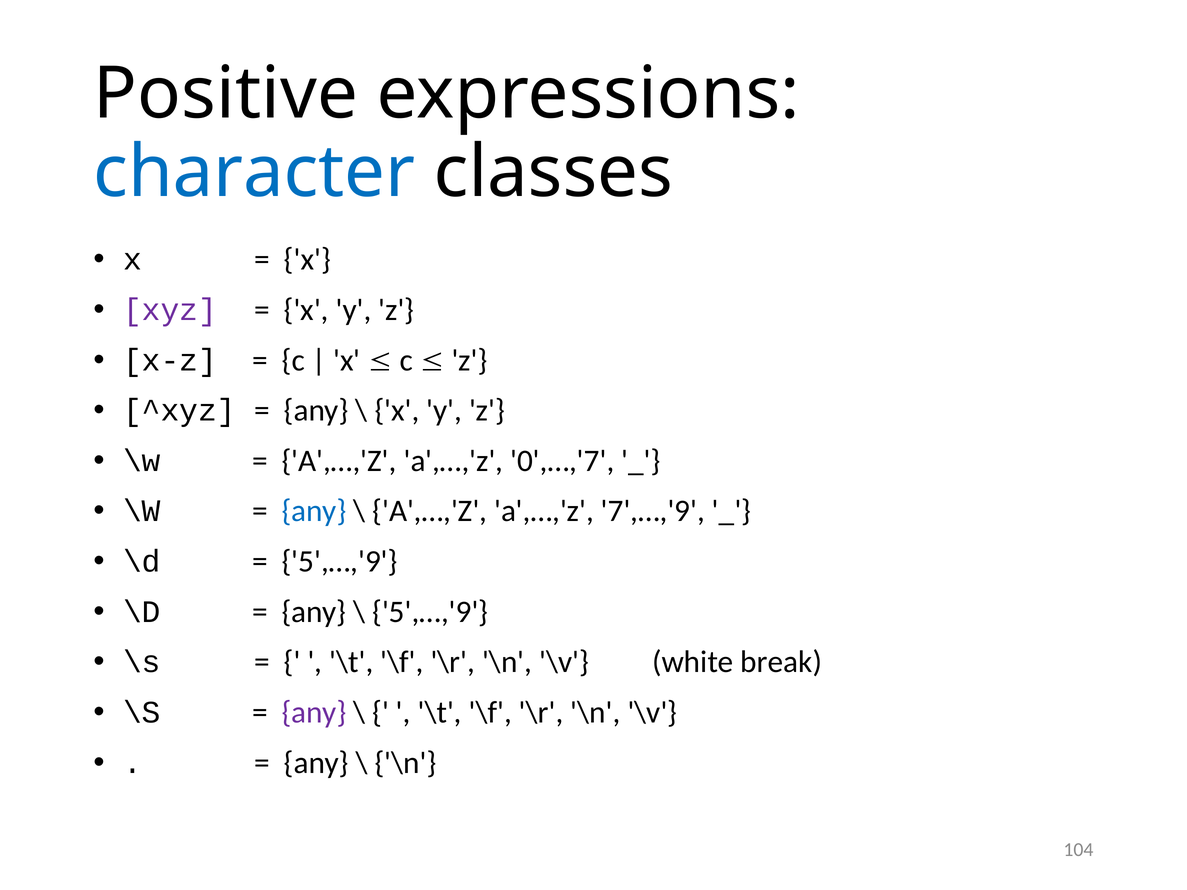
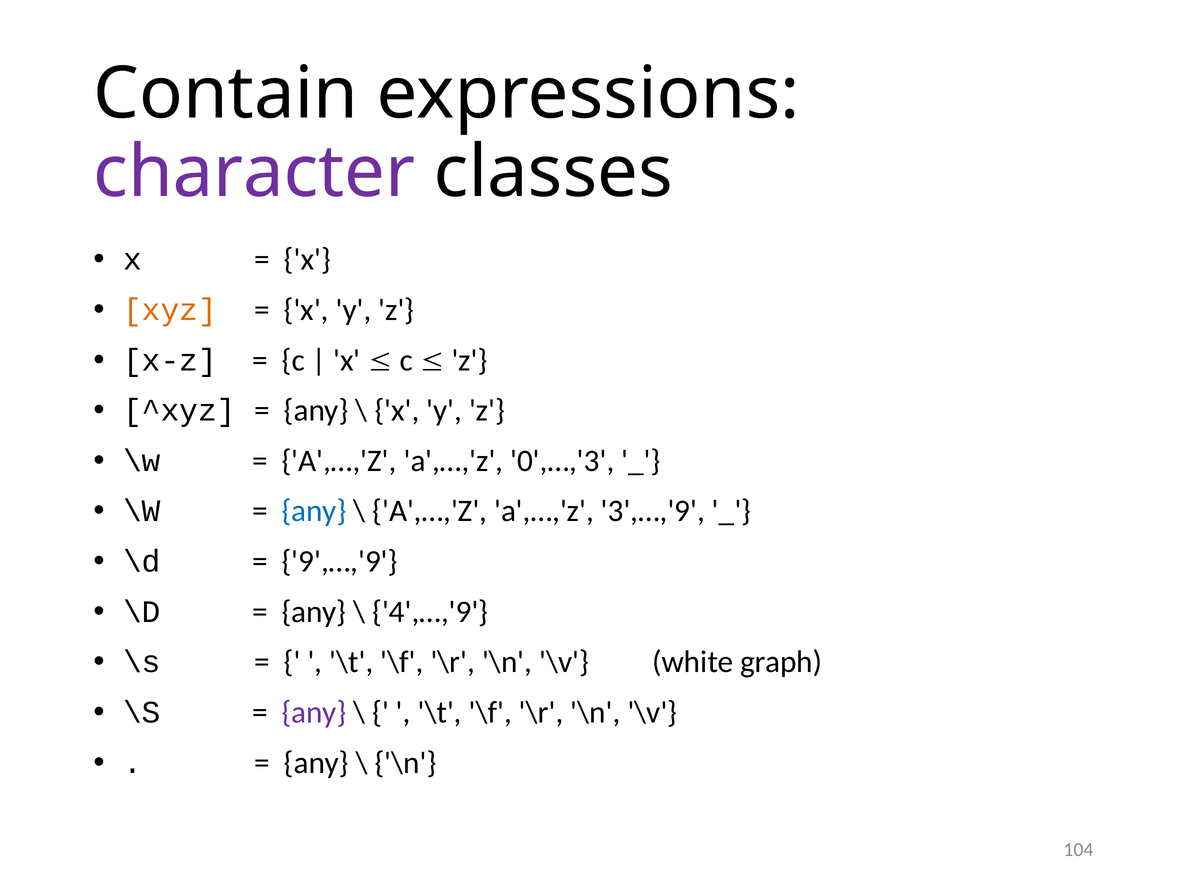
Positive: Positive -> Contain (226, 94)
character colour: blue -> purple (254, 172)
xyz colour: purple -> orange (170, 310)
0',…,'7: 0',…,'7 -> 0',…,'3 (562, 461)
7',…,'9: 7',…,'9 -> 3',…,'9 (653, 511)
5',…,'9: 5',…,'9 -> 9',…,'9 (340, 562)
5',…,'9: 5',…,'9 -> 4',…,'9 (430, 612)
break: break -> graph (781, 662)
